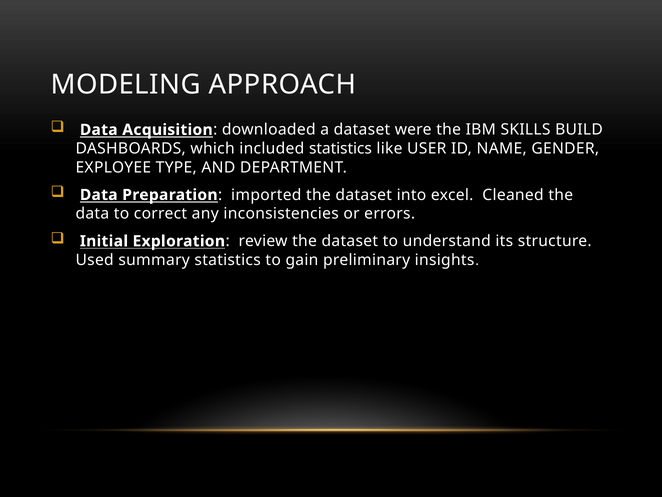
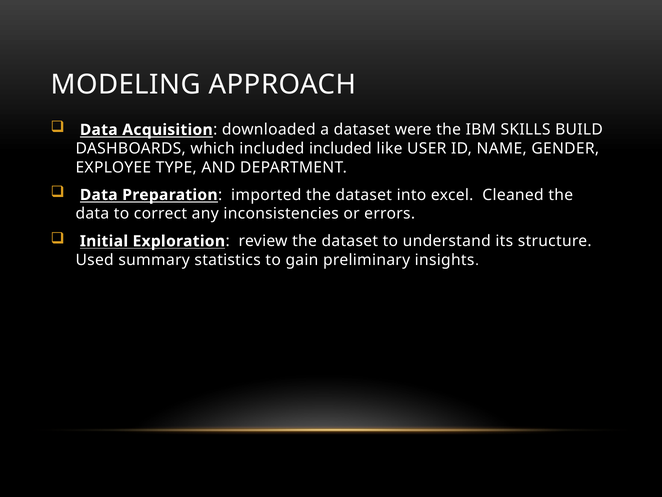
included statistics: statistics -> included (340, 148)
